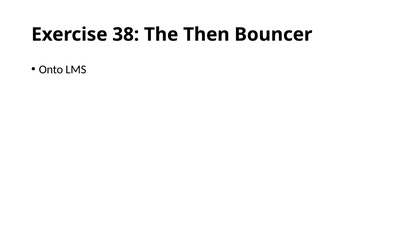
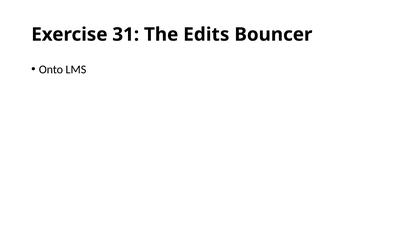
38: 38 -> 31 (126, 34)
Then: Then -> Edits (206, 34)
